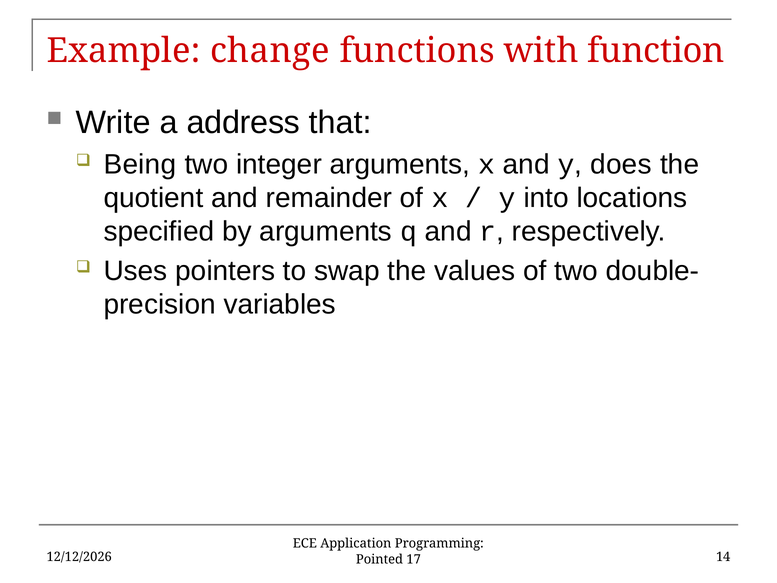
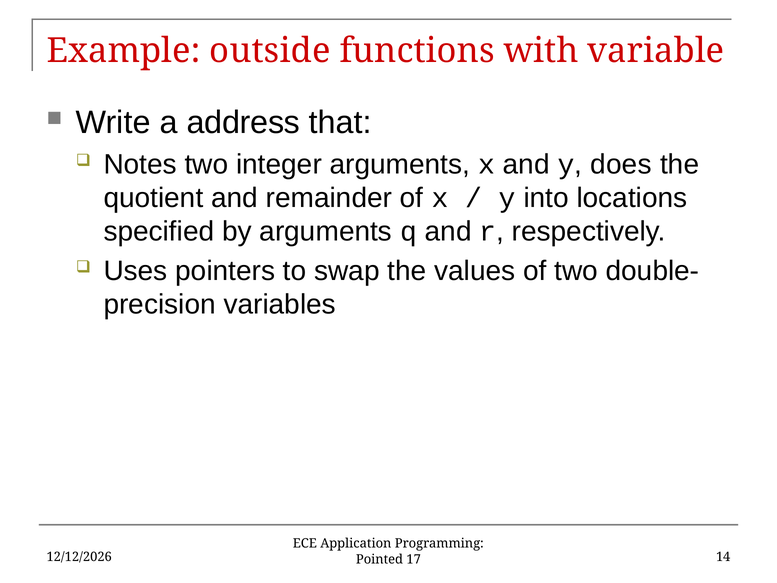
change: change -> outside (270, 51)
function: function -> variable (656, 51)
Being: Being -> Notes (140, 164)
